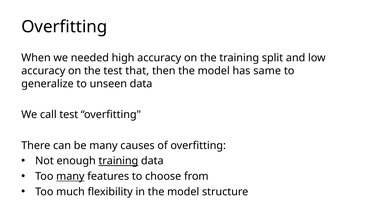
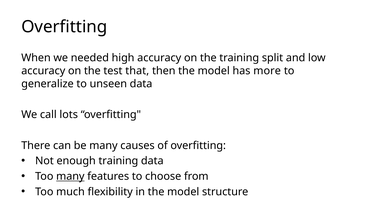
same: same -> more (267, 71)
call test: test -> lots (69, 115)
training underline: present -> none (118, 161)
